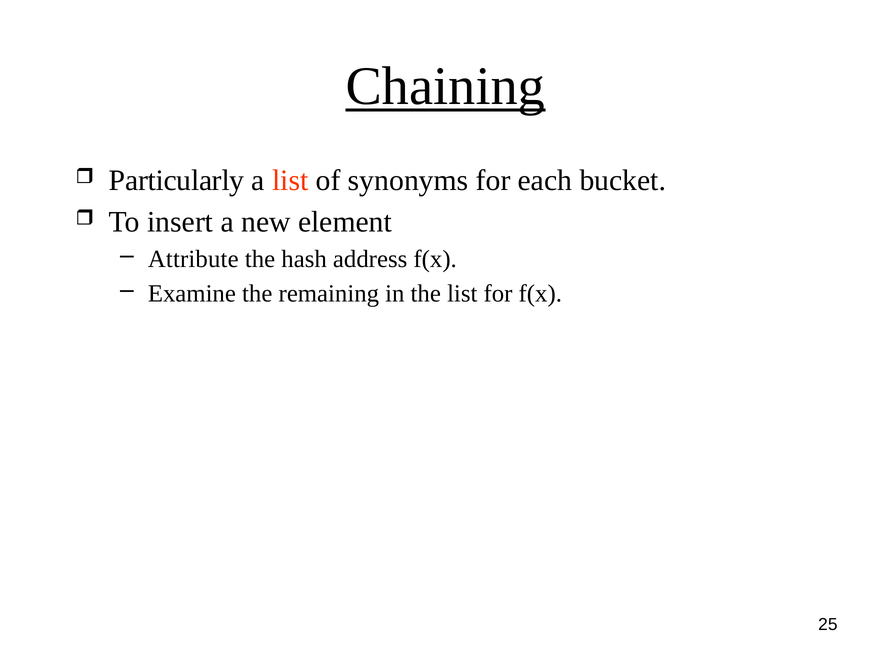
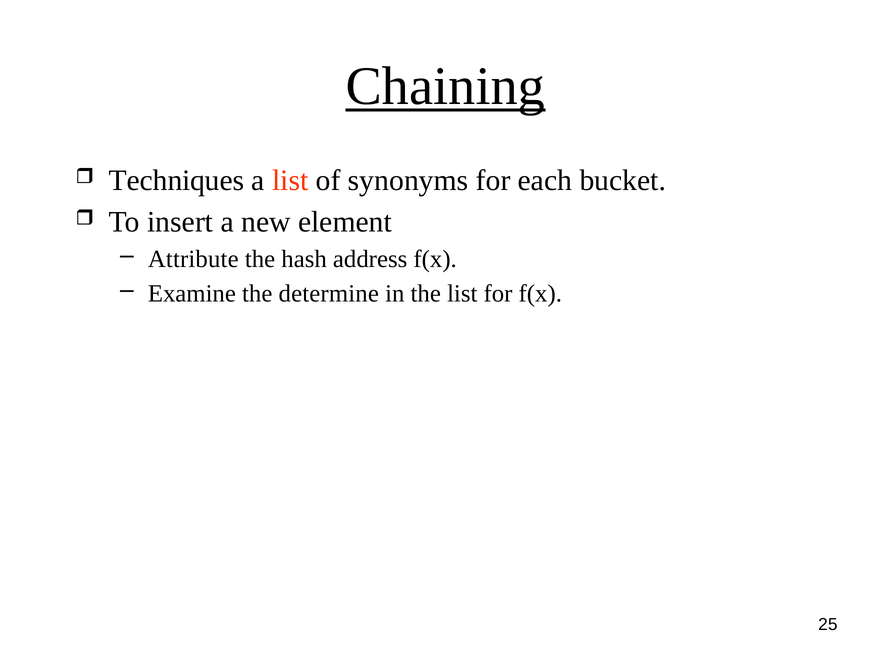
Particularly: Particularly -> Techniques (177, 180)
remaining: remaining -> determine (329, 294)
